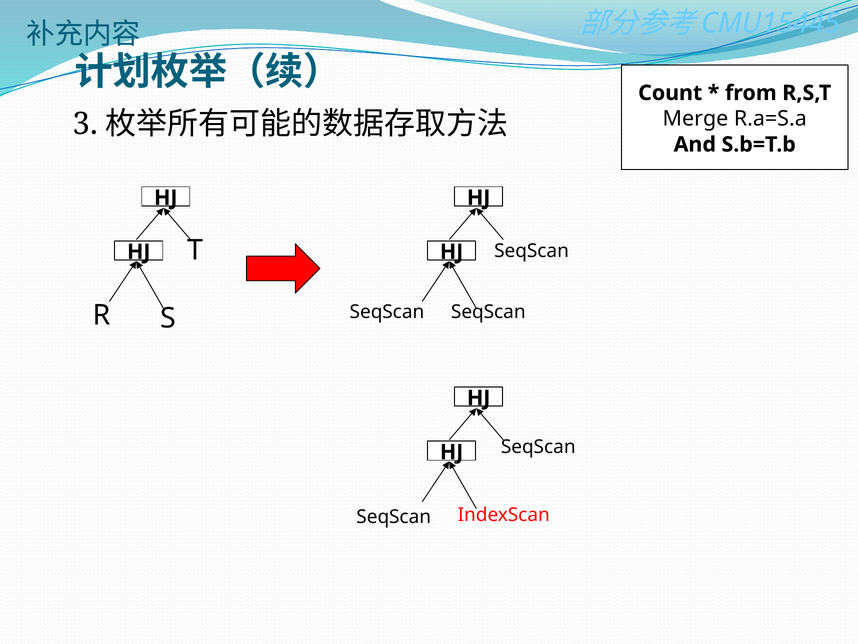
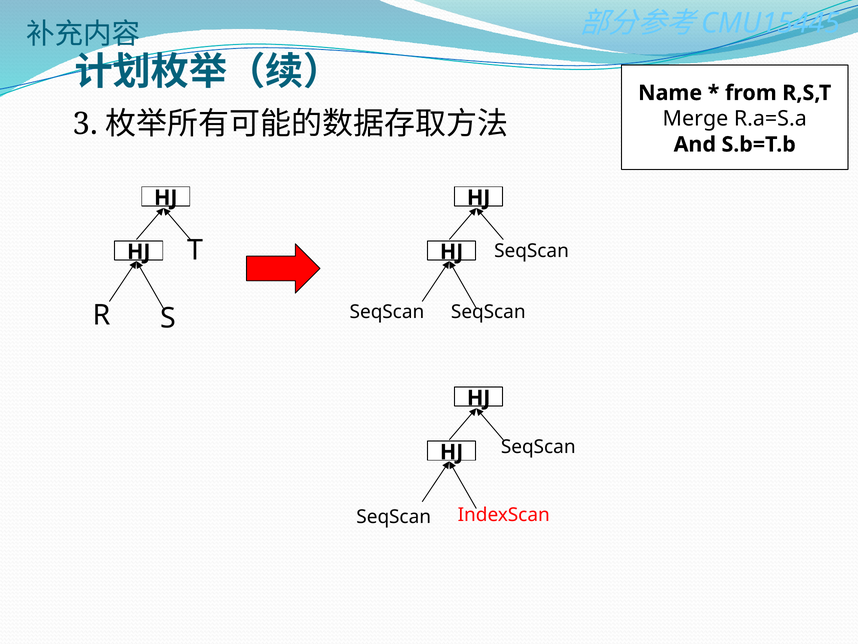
Count: Count -> Name (670, 93)
